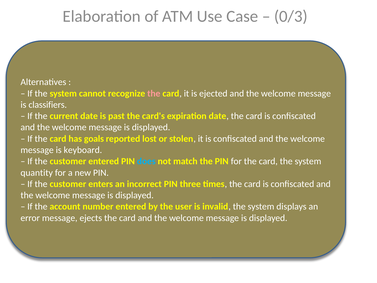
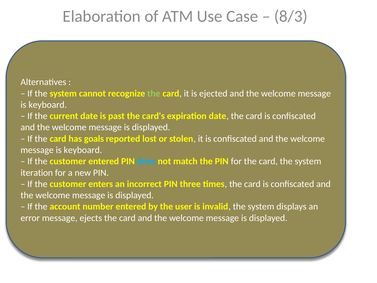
0/3: 0/3 -> 8/3 (291, 16)
the colour: pink -> light green (154, 93)
classifiers: classifiers -> keyboard (48, 105)
quantity: quantity -> iteration (37, 173)
